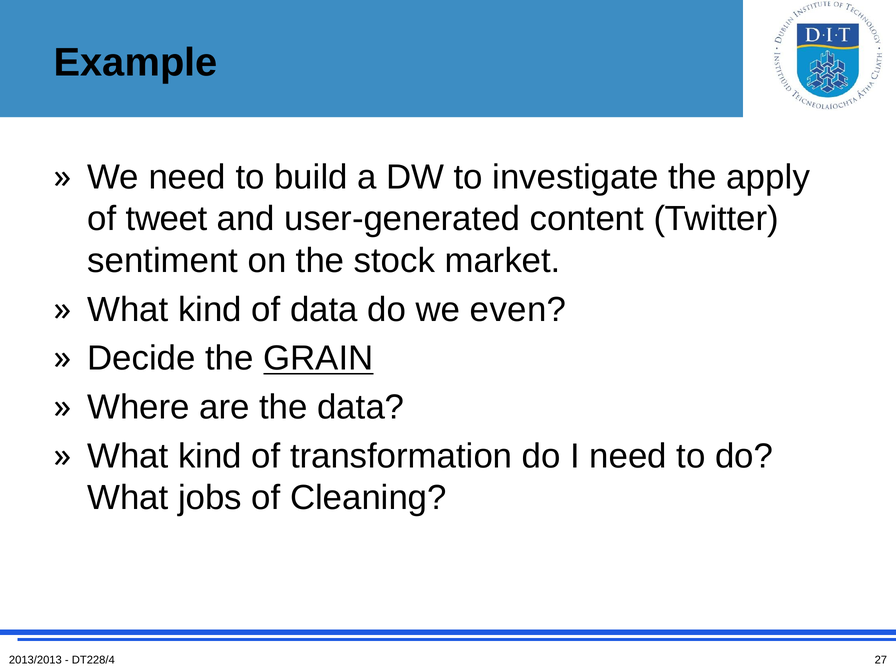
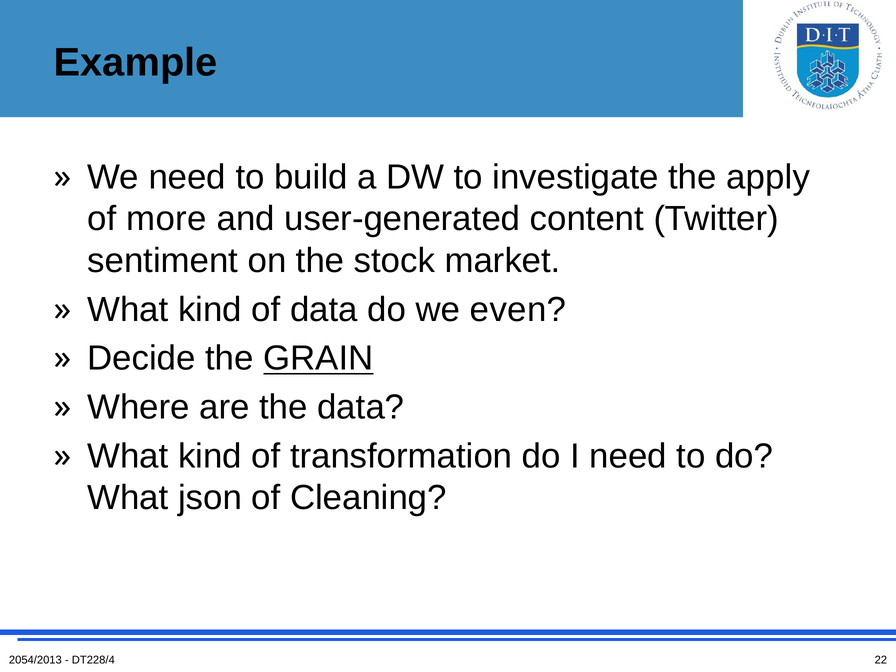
tweet: tweet -> more (166, 219)
jobs: jobs -> json (210, 498)
2013/2013: 2013/2013 -> 2054/2013 (35, 660)
27: 27 -> 22 (881, 660)
